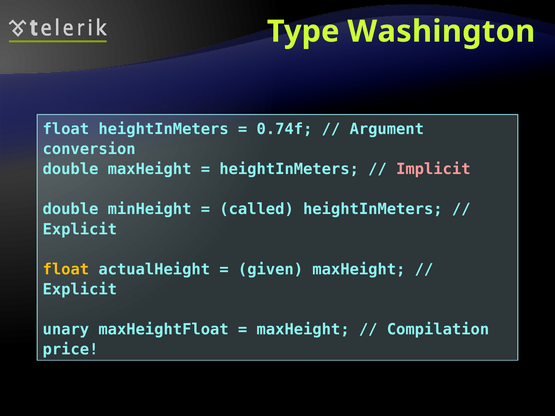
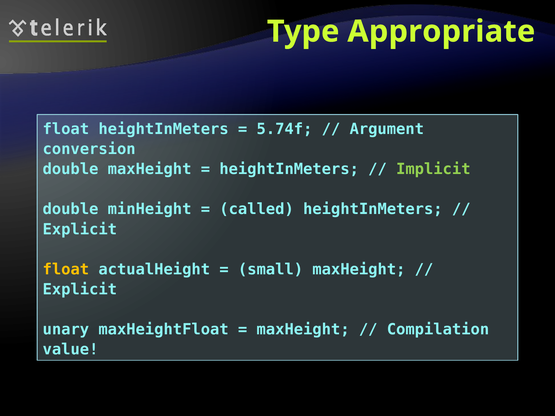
Washington: Washington -> Appropriate (441, 31)
0.74f: 0.74f -> 5.74f (284, 129)
Implicit colour: pink -> light green (433, 169)
given: given -> small (271, 269)
price: price -> value (71, 350)
